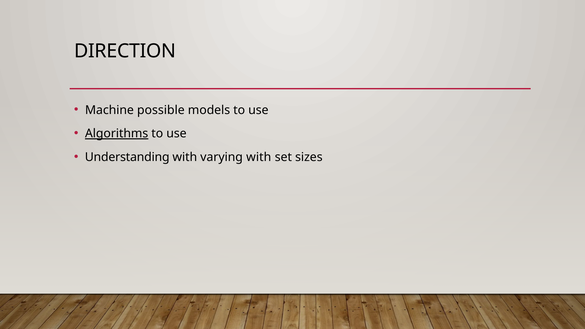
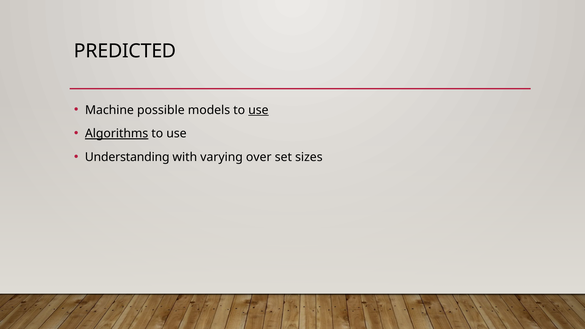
DIRECTION: DIRECTION -> PREDICTED (125, 51)
use underline: none -> present (258, 110)
varying with: with -> over (259, 157)
